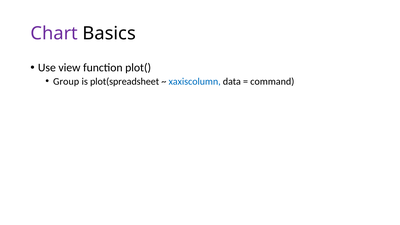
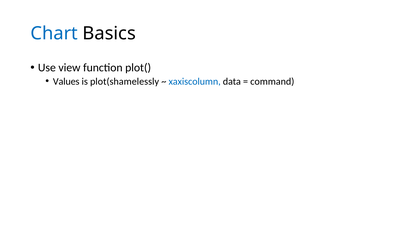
Chart colour: purple -> blue (54, 34)
Group: Group -> Values (66, 81)
plot(spreadsheet: plot(spreadsheet -> plot(shamelessly (125, 81)
